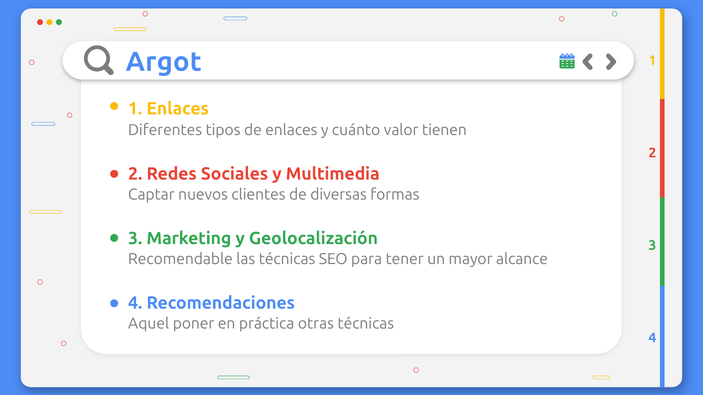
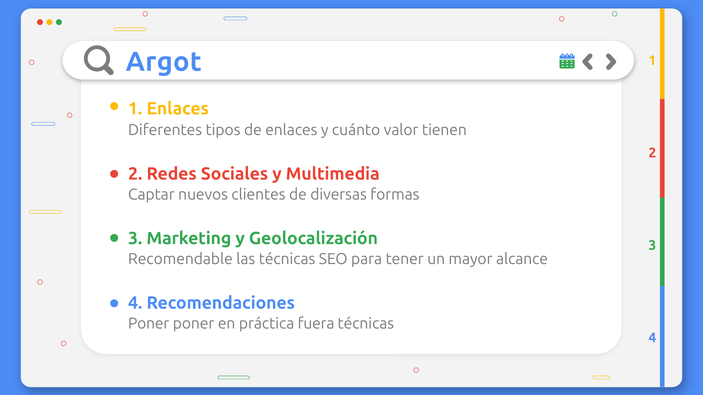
Aquel: Aquel -> Poner (149, 324)
otras: otras -> fuera (316, 324)
